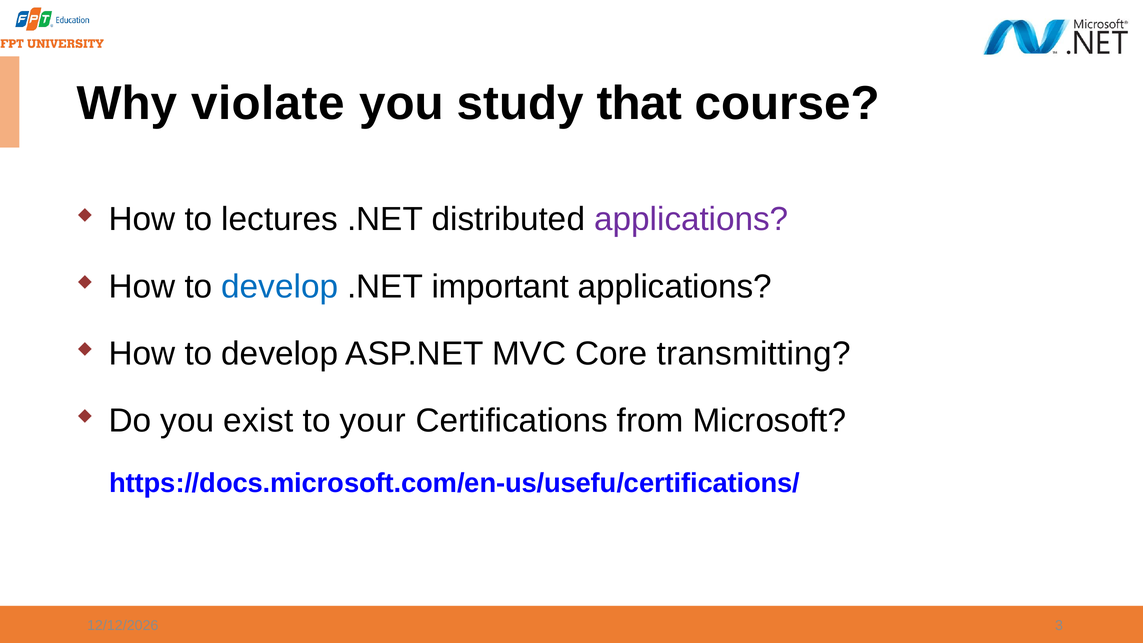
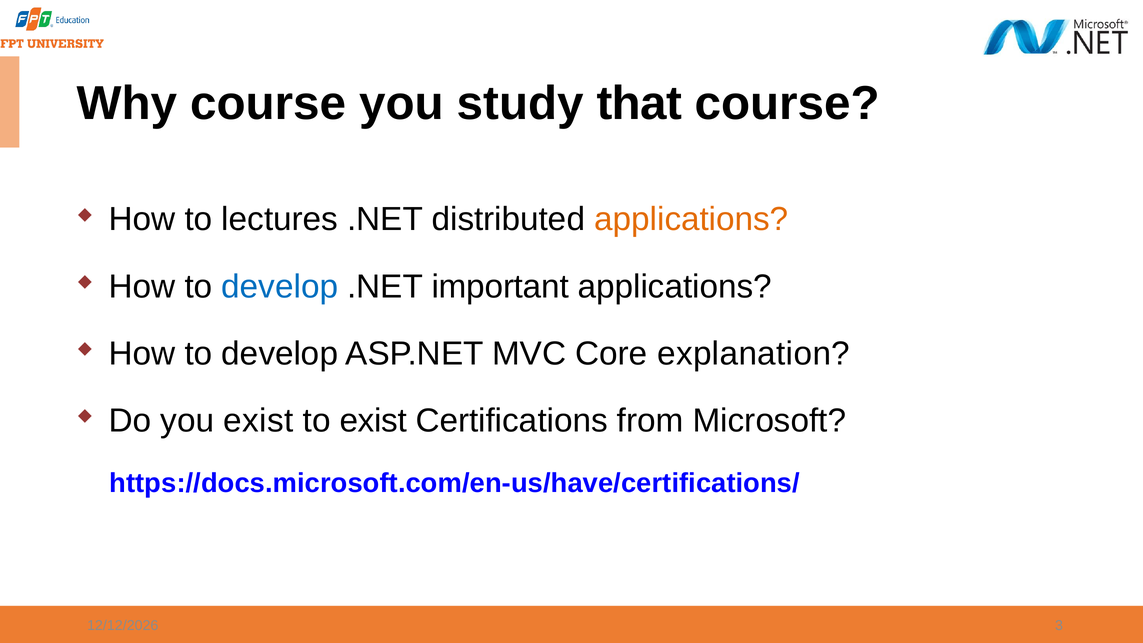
Why violate: violate -> course (268, 104)
applications colour: purple -> orange (691, 219)
transmitting: transmitting -> explanation (754, 353)
to your: your -> exist (373, 421)
https://docs.microsoft.com/en-us/usefu/certifications/: https://docs.microsoft.com/en-us/usefu/certifications/ -> https://docs.microsoft.com/en-us/have/certifications/ (455, 483)
